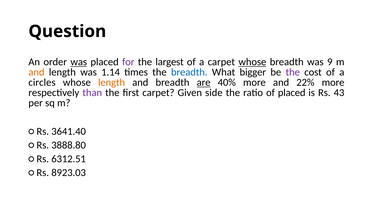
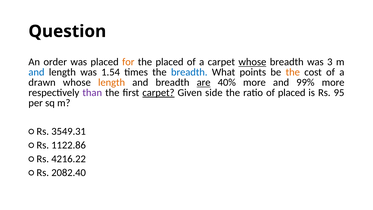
was underline: present -> none (79, 62)
for colour: purple -> orange (128, 62)
the largest: largest -> placed (170, 62)
9: 9 -> 3 (330, 62)
and colour: orange -> blue (36, 72)
1.14: 1.14 -> 1.54 (111, 72)
bigger: bigger -> points (253, 72)
the colour: purple -> orange (293, 72)
circles: circles -> drawn (42, 82)
22%: 22% -> 99% (305, 82)
carpet underline: none -> present (158, 93)
43: 43 -> 95 (339, 93)
3641.40: 3641.40 -> 3549.31 (69, 131)
3888.80: 3888.80 -> 1122.86 (69, 145)
6312.51: 6312.51 -> 4216.22 (69, 159)
8923.03: 8923.03 -> 2082.40 (69, 172)
